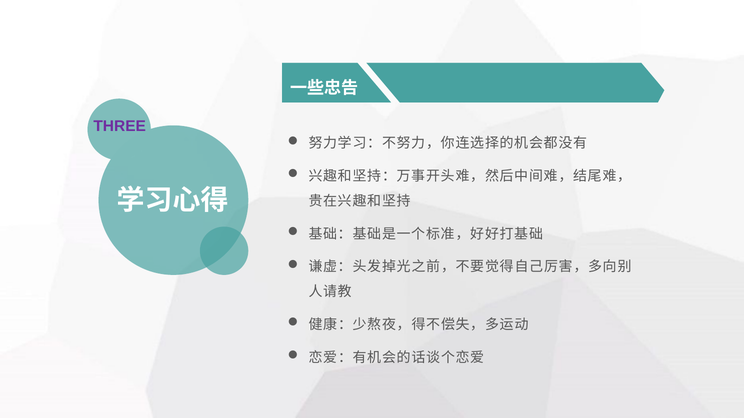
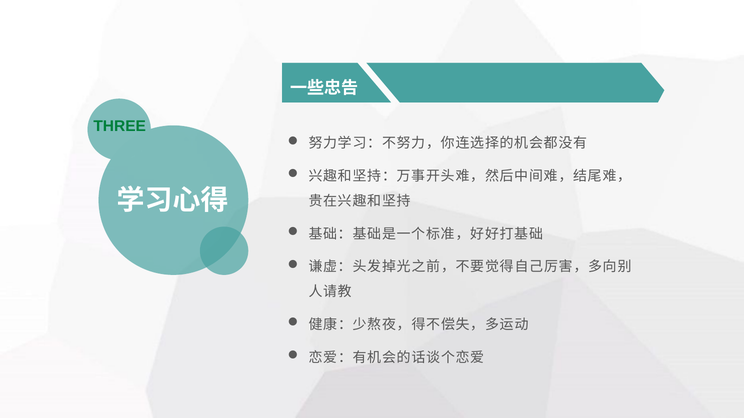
THREE colour: purple -> green (120, 126)
